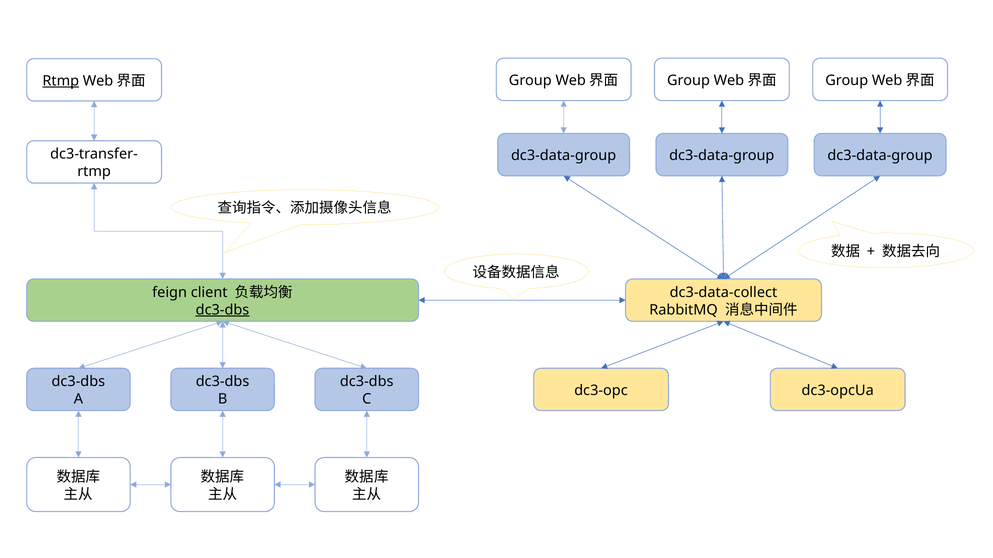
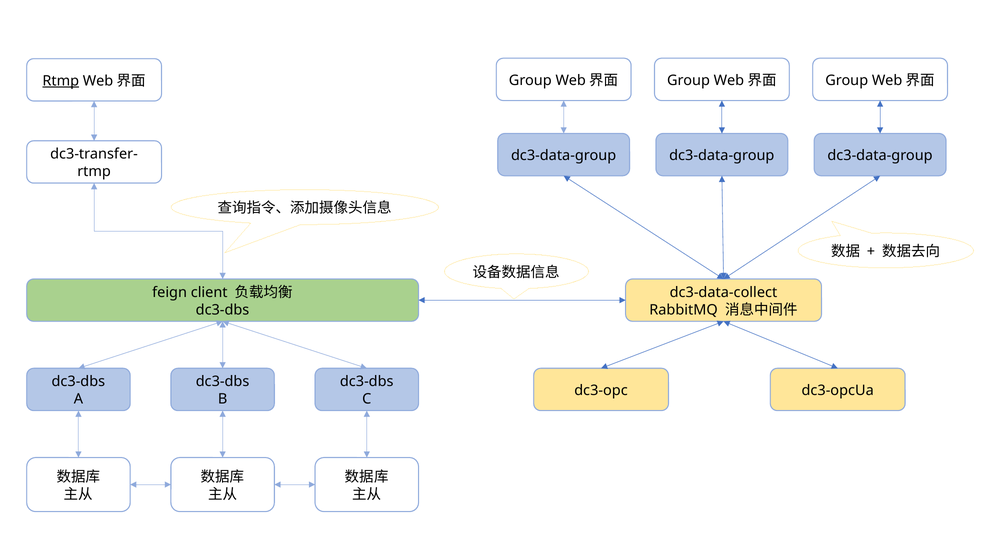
dc3-dbs underline: present -> none (223, 310)
